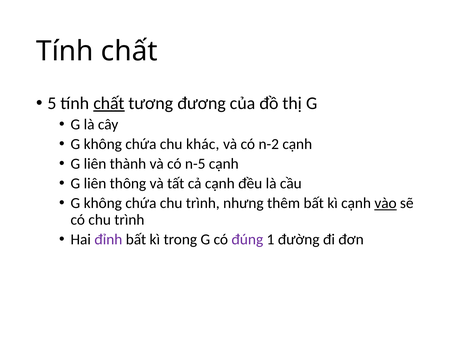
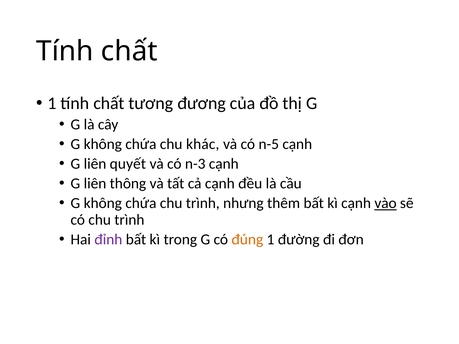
5: 5 -> 1 (52, 103)
chất underline: present -> none (109, 103)
n-2: n-2 -> n-5 (269, 144)
thành: thành -> quyết (128, 164)
n-5: n-5 -> n-3 (195, 164)
đúng colour: purple -> orange (247, 240)
